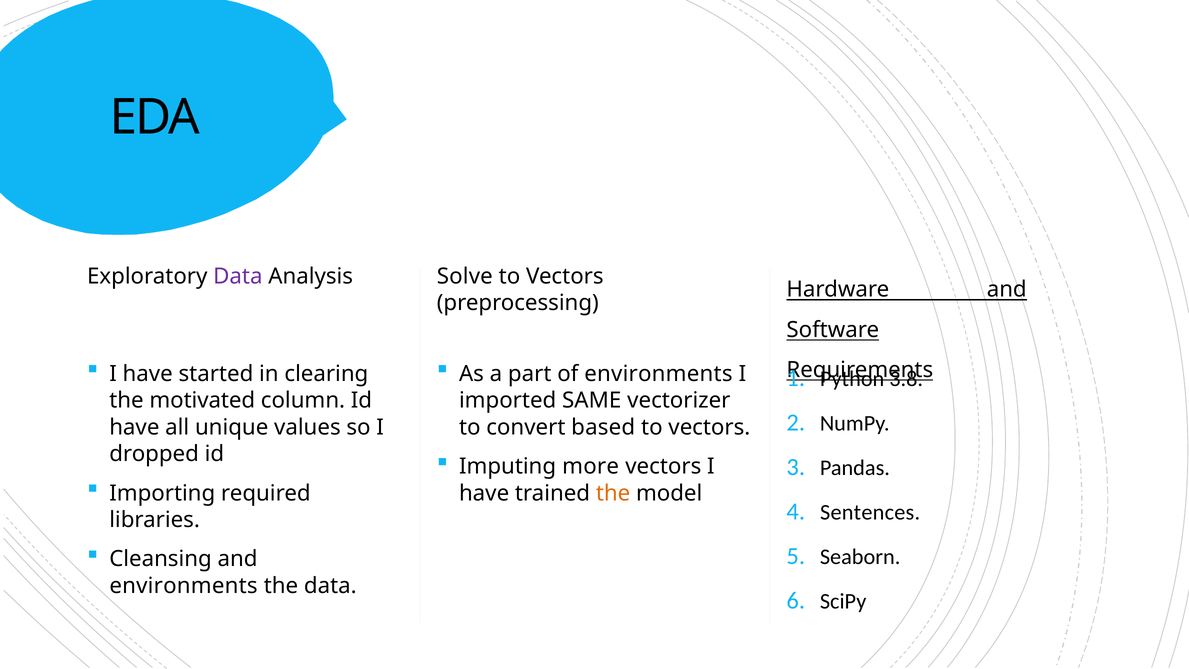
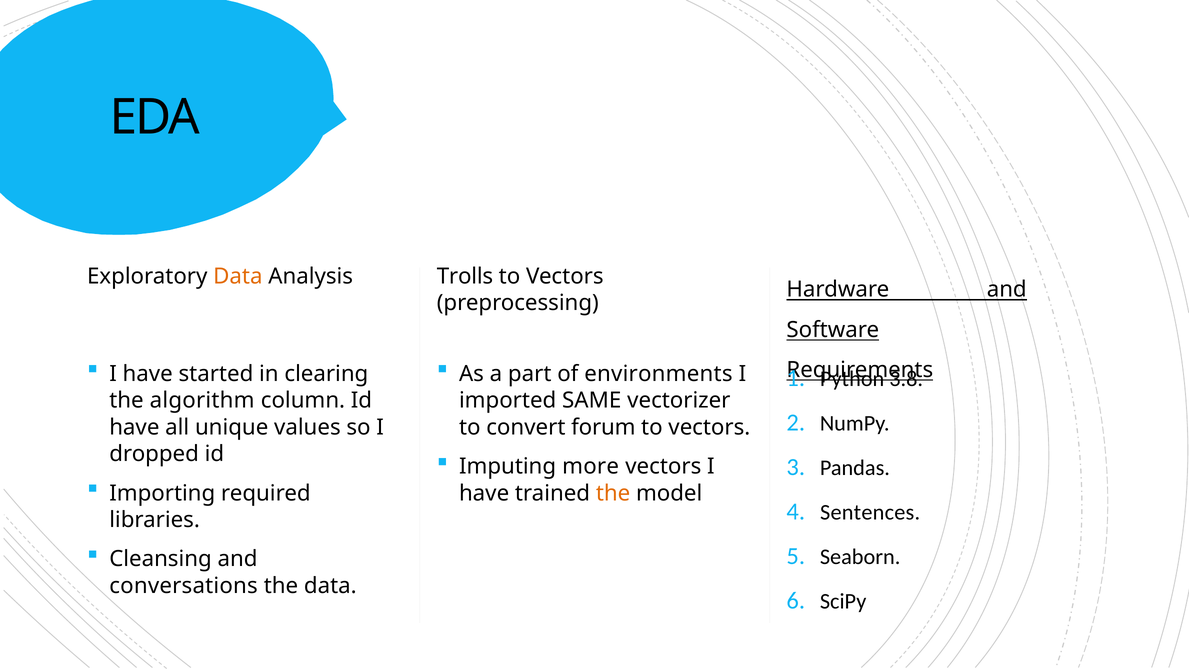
Data colour: purple -> orange (238, 276)
Solve: Solve -> Trolls (465, 276)
motivated: motivated -> algorithm (202, 400)
based: based -> forum (603, 427)
environments: environments -> conversations (184, 586)
